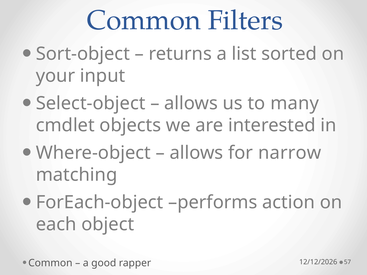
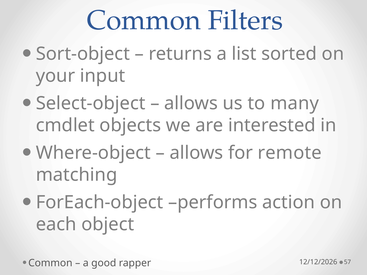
narrow: narrow -> remote (290, 153)
